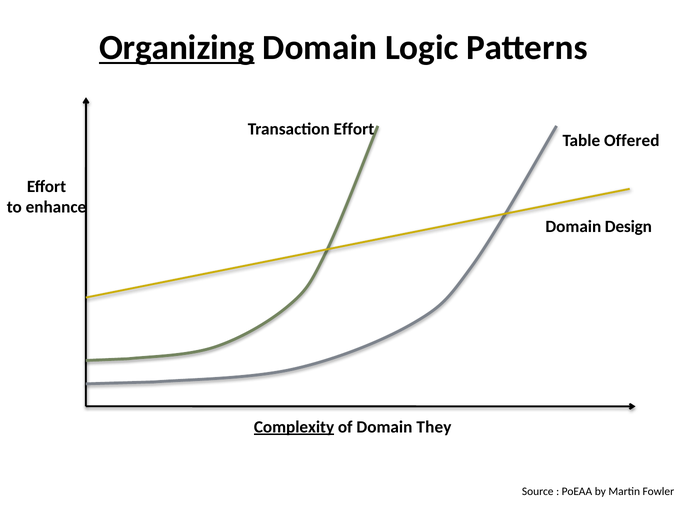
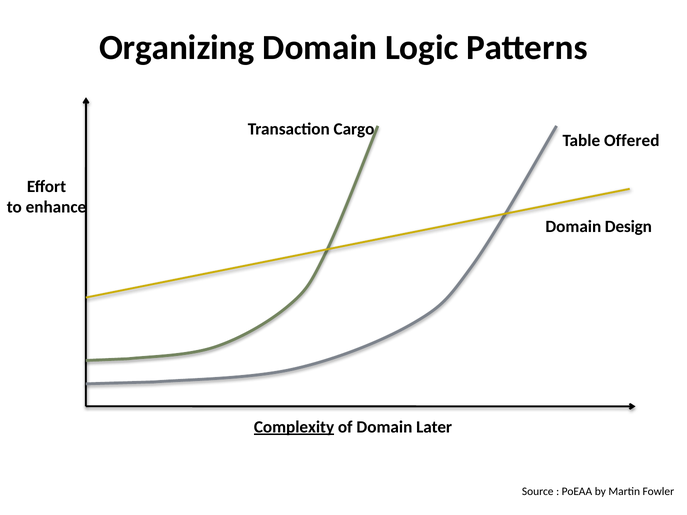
Organizing underline: present -> none (177, 48)
Transaction Effort: Effort -> Cargo (354, 129)
They: They -> Later (434, 427)
